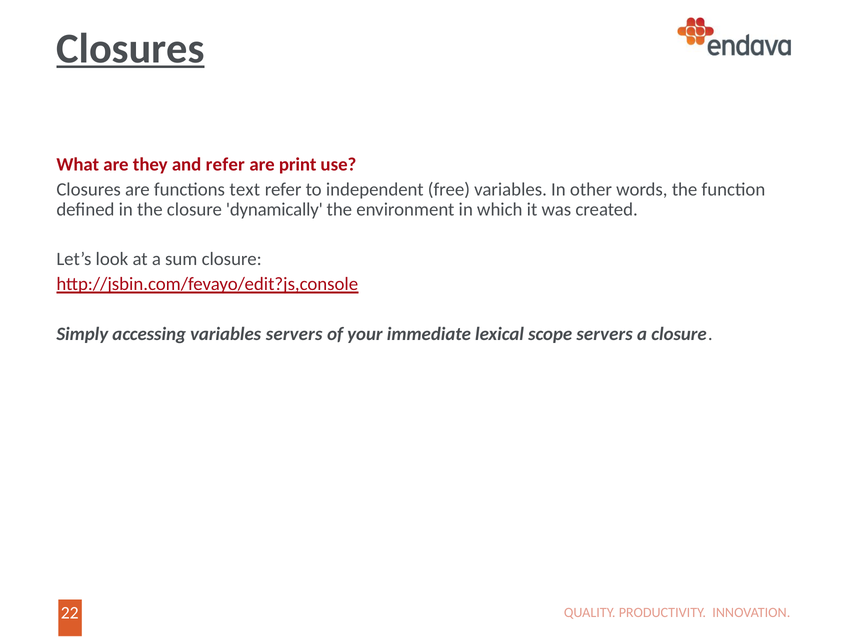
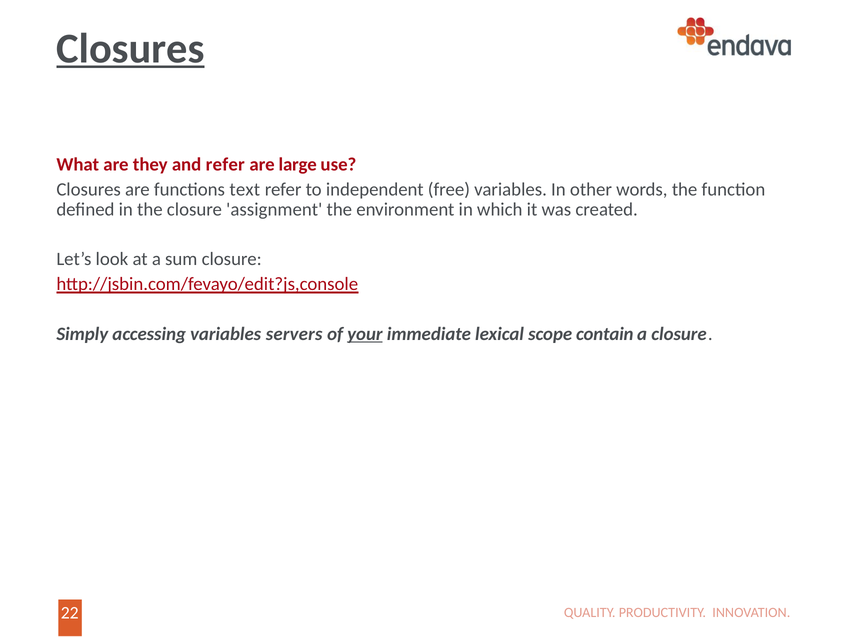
print: print -> large (298, 165)
dynamically: dynamically -> assignment (274, 210)
your underline: none -> present (365, 334)
scope servers: servers -> contain (605, 334)
